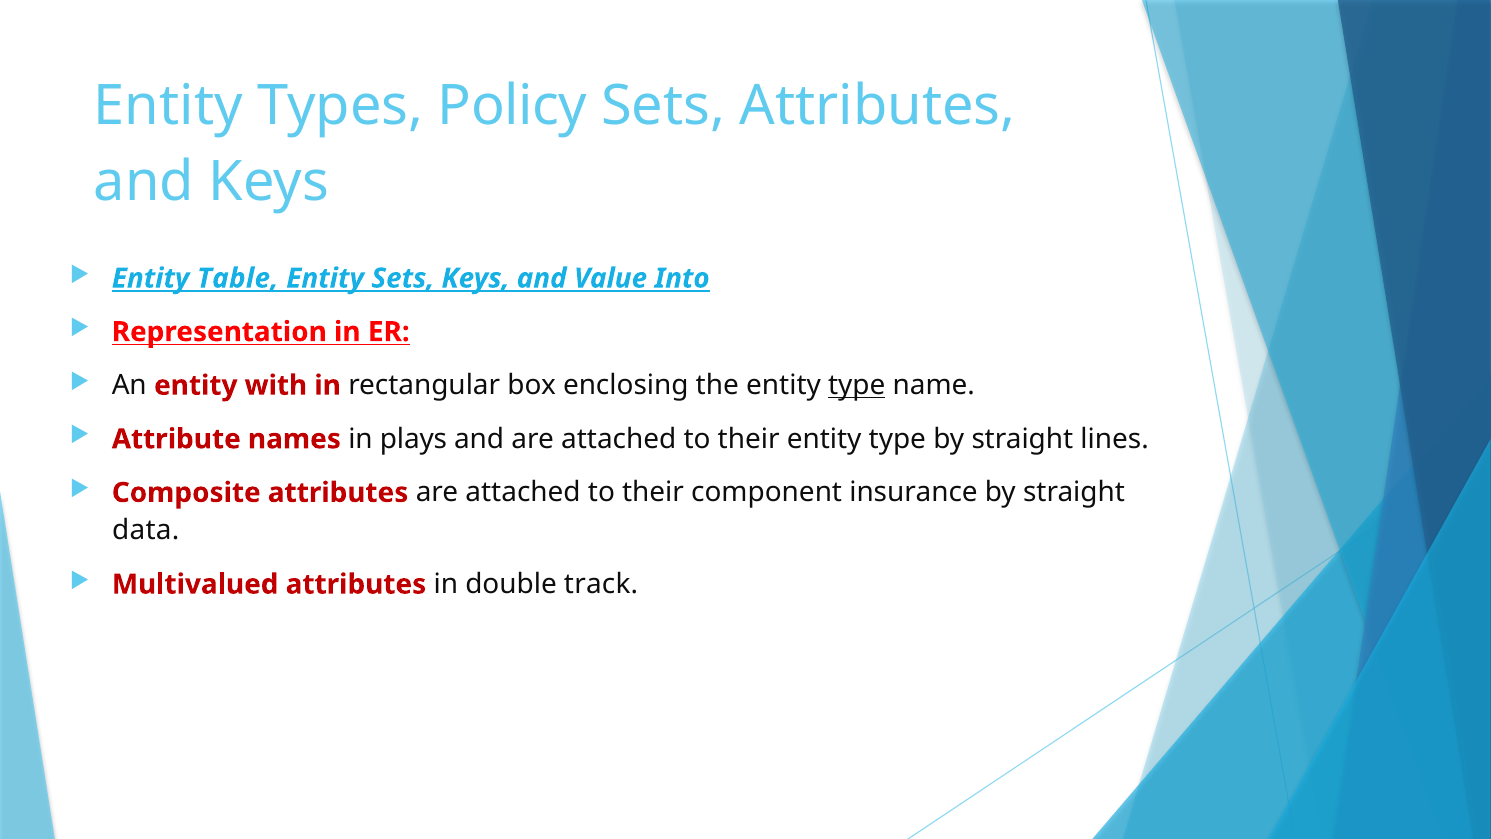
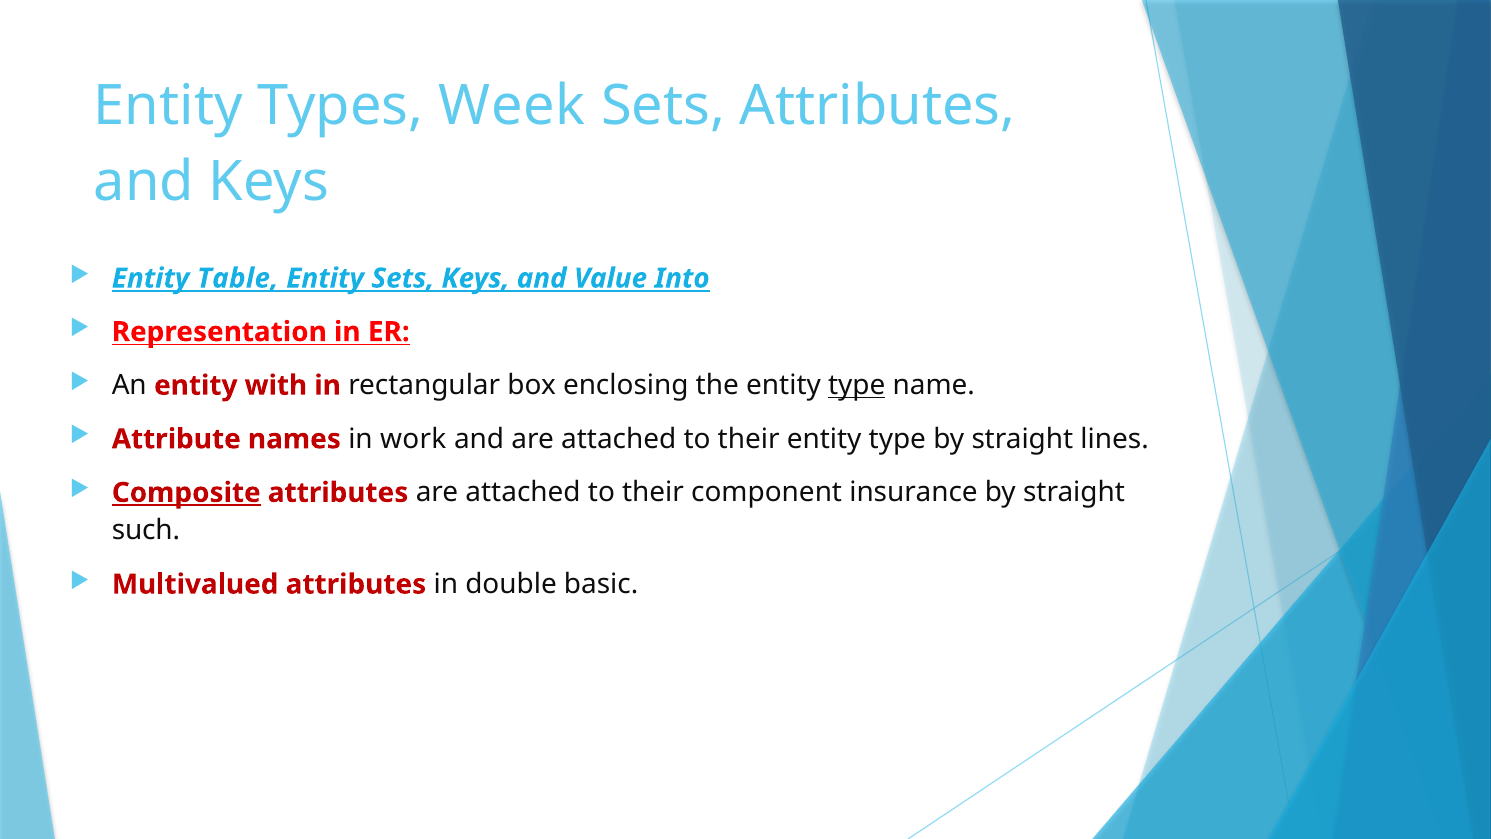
Policy: Policy -> Week (512, 106)
plays: plays -> work (413, 439)
Composite underline: none -> present (186, 493)
data: data -> such (146, 531)
track: track -> basic (601, 584)
